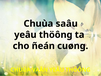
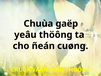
saâu: saâu -> gaëp (67, 24)
